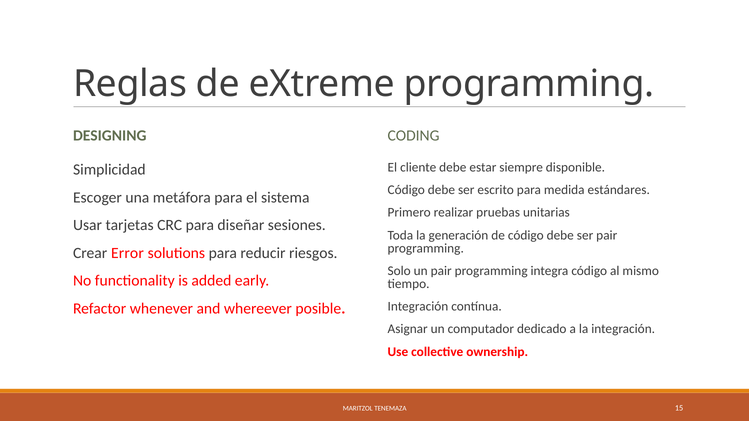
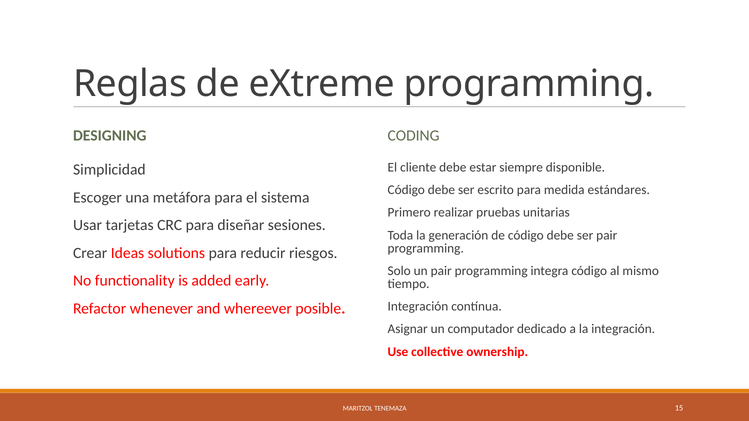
Error: Error -> Ideas (128, 253)
